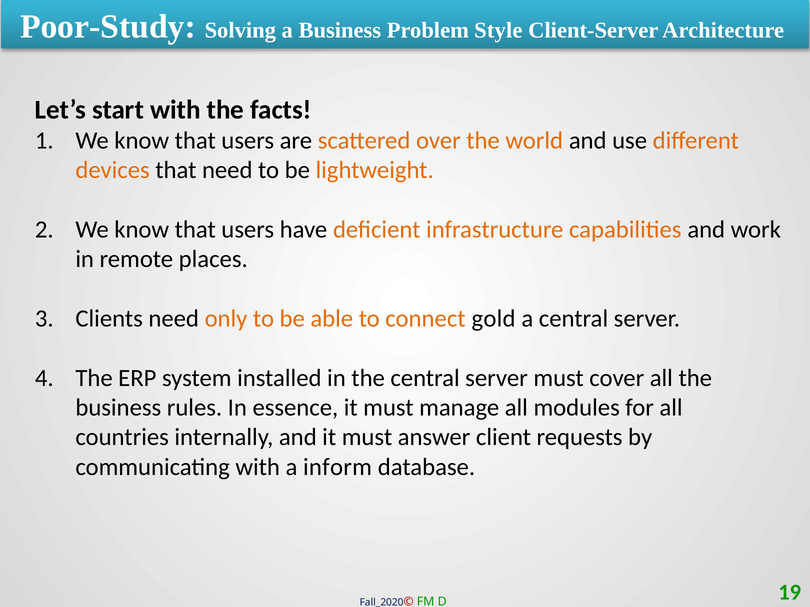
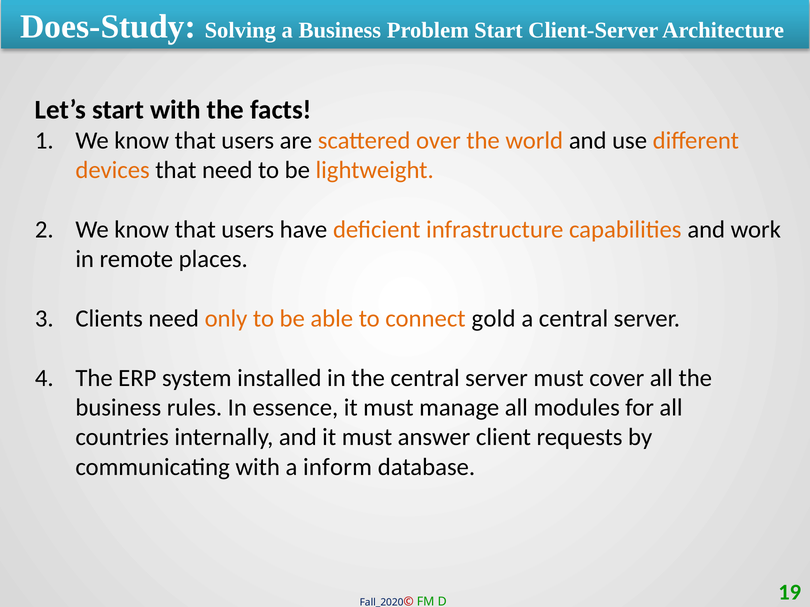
Poor-Study: Poor-Study -> Does-Study (108, 27)
Problem Style: Style -> Start (498, 30)
